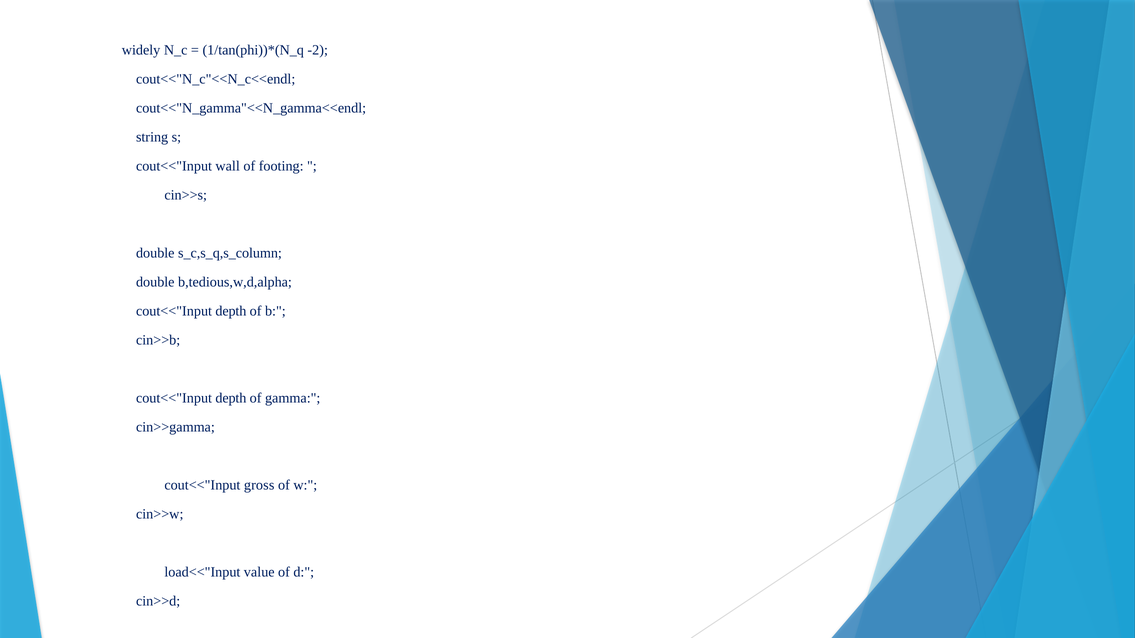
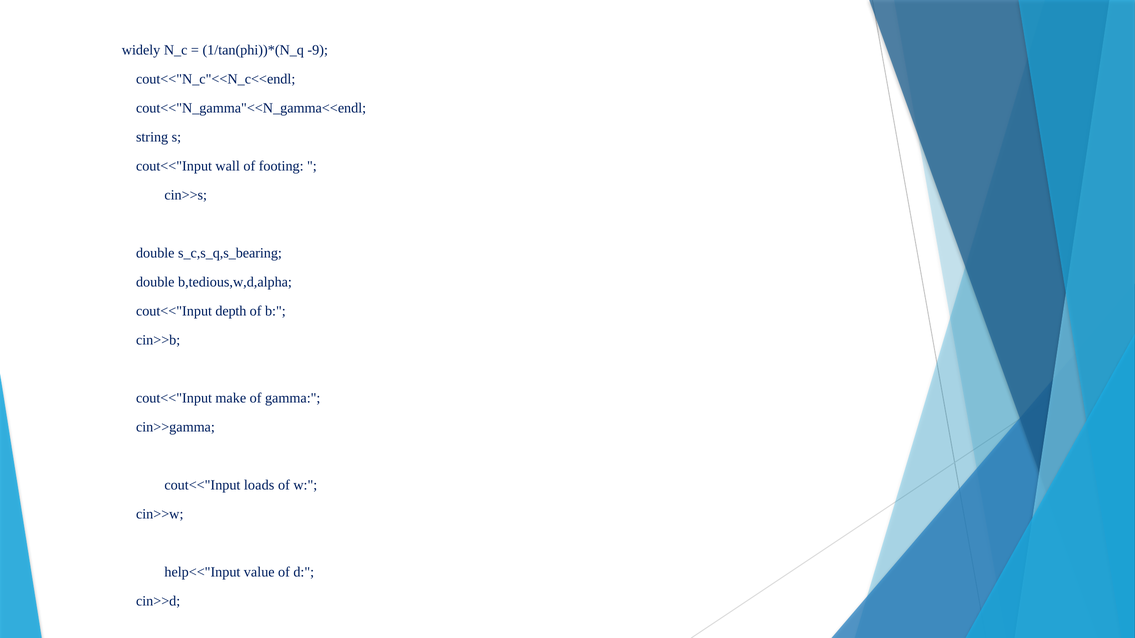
-2: -2 -> -9 (318, 50)
s_c,s_q,s_column: s_c,s_q,s_column -> s_c,s_q,s_bearing (230, 253)
depth: depth -> make (231, 399)
gross: gross -> loads (259, 486)
load<<"Input: load<<"Input -> help<<"Input (202, 573)
